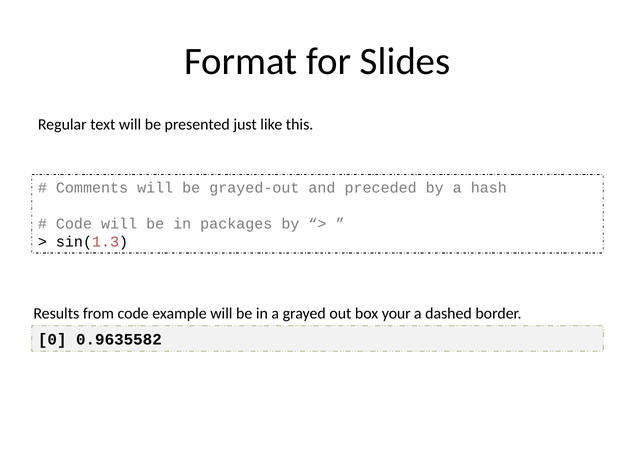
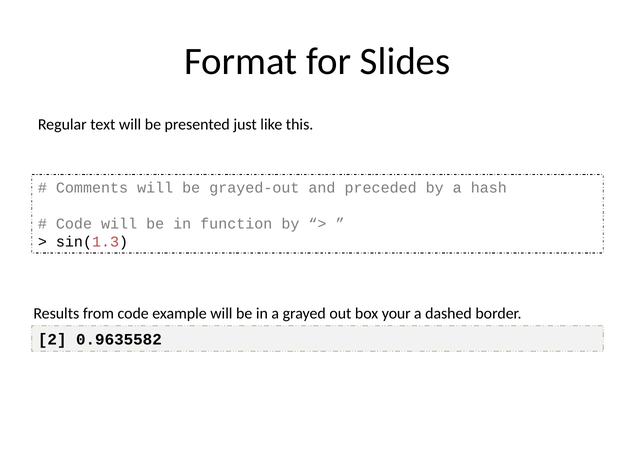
packages: packages -> function (236, 224)
0: 0 -> 2 (52, 340)
